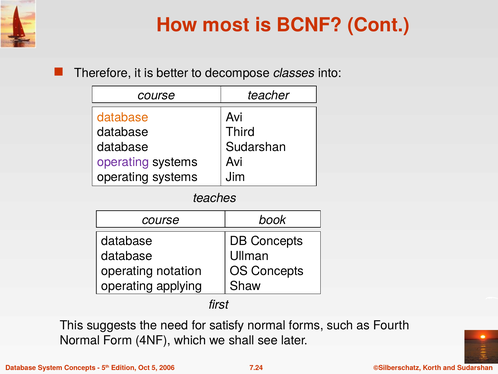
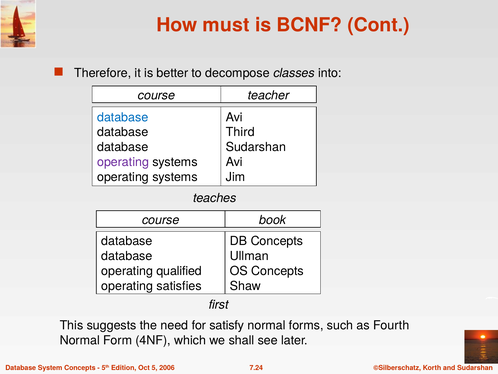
most: most -> must (226, 25)
database colour: orange -> blue (123, 117)
notation: notation -> qualified (179, 271)
applying: applying -> satisfies (179, 286)
